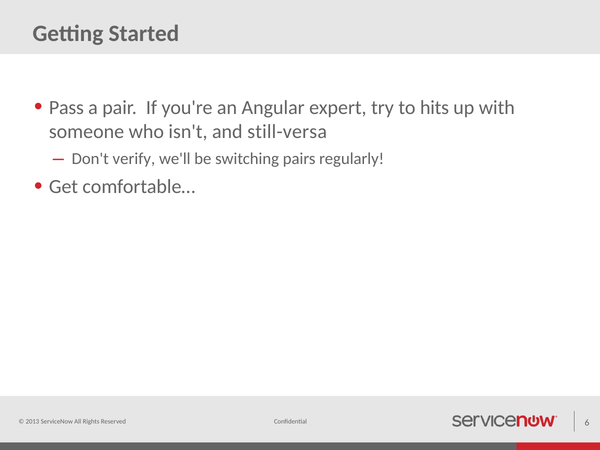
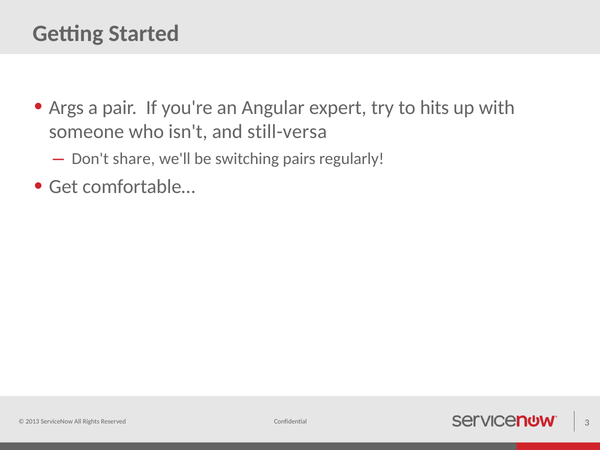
Pass: Pass -> Args (66, 108)
verify: verify -> share (134, 159)
6: 6 -> 3 (587, 423)
